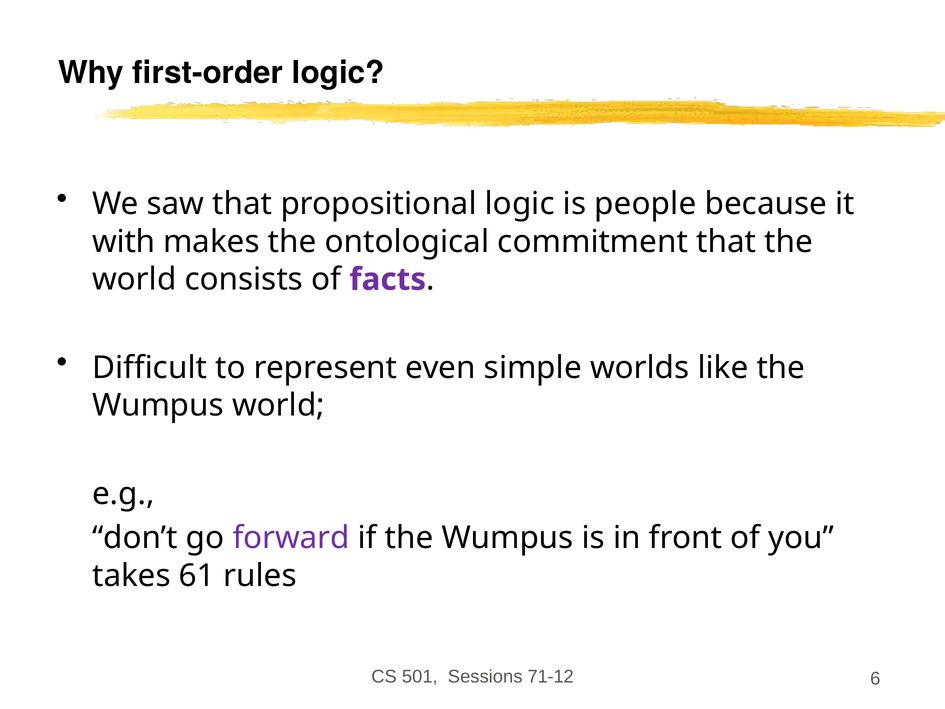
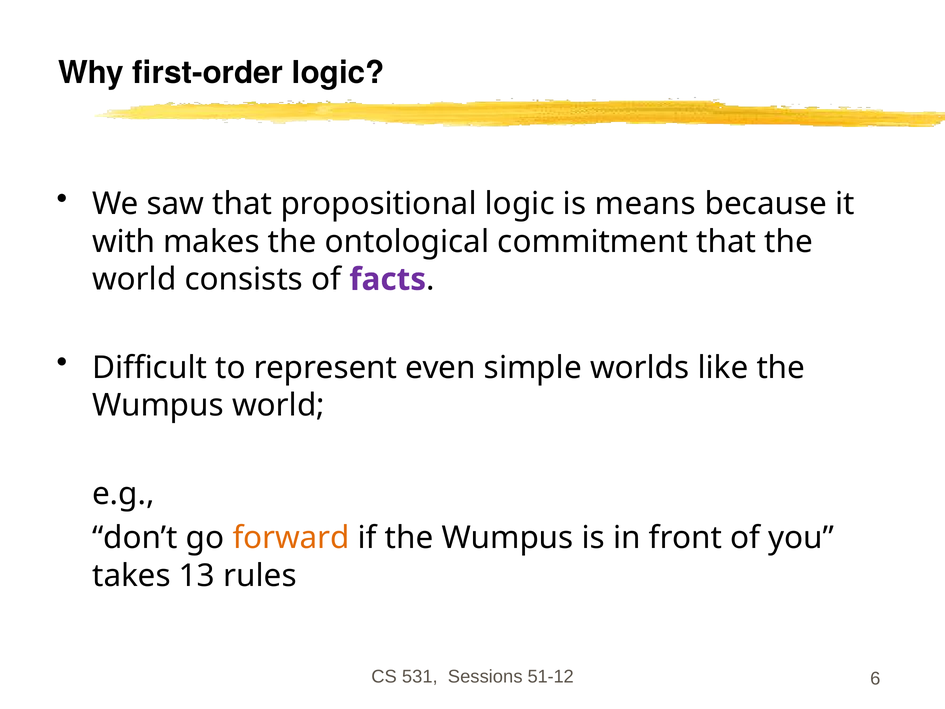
people: people -> means (645, 204)
forward colour: purple -> orange (291, 538)
61: 61 -> 13 (197, 575)
501: 501 -> 531 (420, 677)
71-12: 71-12 -> 51-12 (551, 677)
